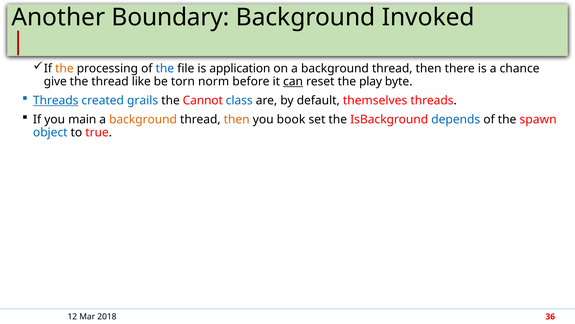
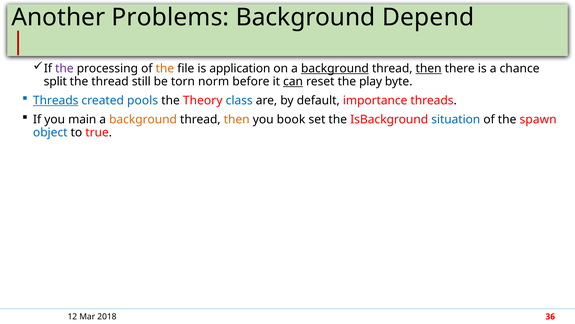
Boundary: Boundary -> Problems (170, 17)
Invoked: Invoked -> Depend (428, 17)
the colour: orange -> purple (64, 68)
the colour: blue -> orange (165, 68)
background underline: none -> present (335, 68)
then underline: none -> present (429, 68)
give: give -> split (55, 81)
like: like -> still (141, 81)
grails: grails -> pools (143, 100)
Cannot: Cannot -> Theory (203, 100)
themselves: themselves -> importance (375, 100)
depends: depends -> situation (456, 119)
